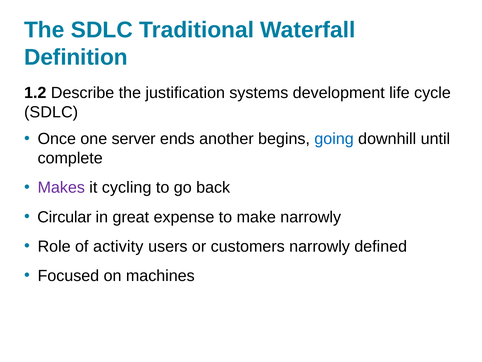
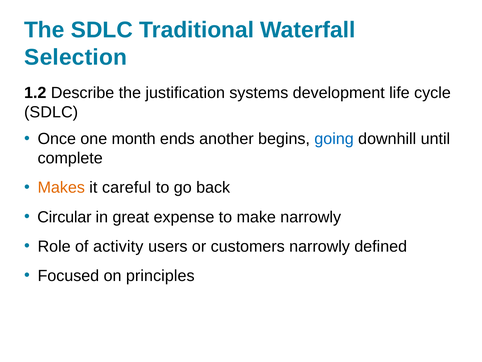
Definition: Definition -> Selection (76, 57)
server: server -> month (134, 139)
Makes colour: purple -> orange (61, 187)
cycling: cycling -> careful (127, 187)
machines: machines -> principles (160, 275)
